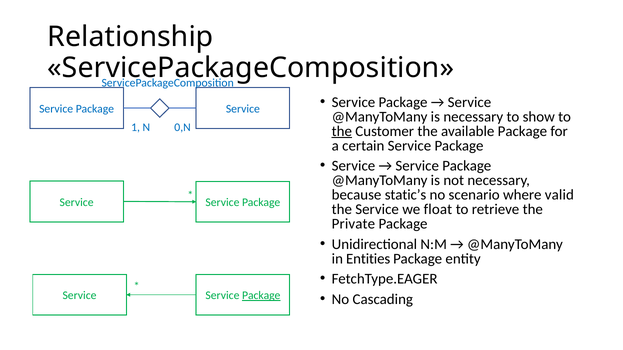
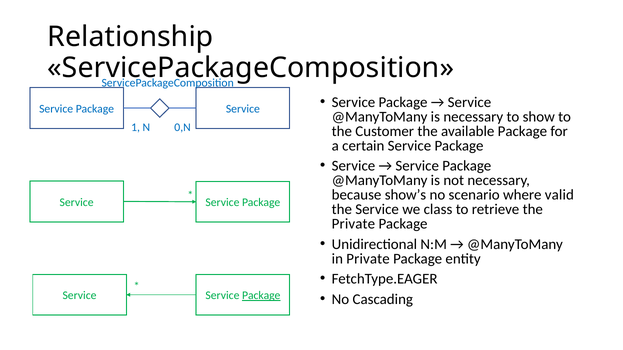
the underline: present -> none (342, 131)
static’s: static’s -> show’s (405, 195)
float: float -> class (438, 210)
in Entities: Entities -> Private (368, 259)
